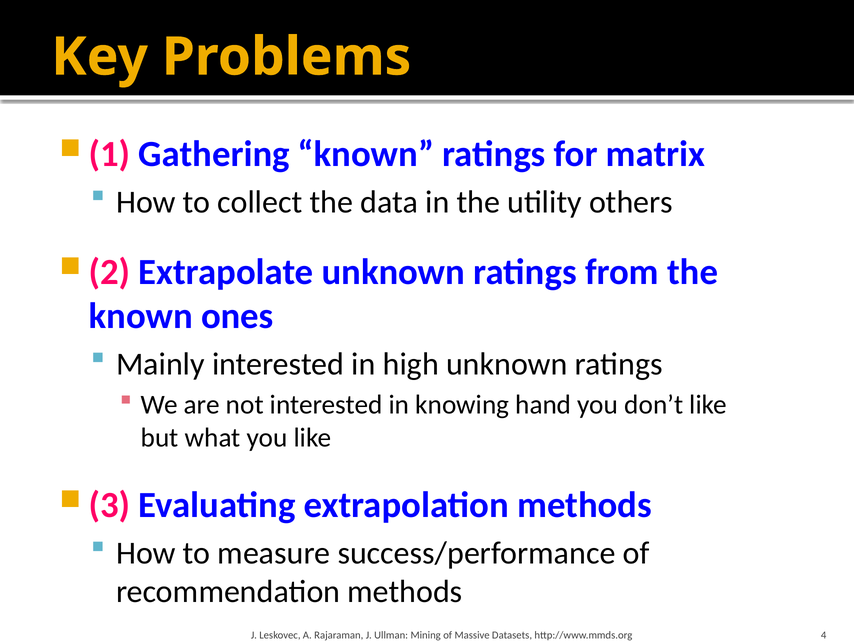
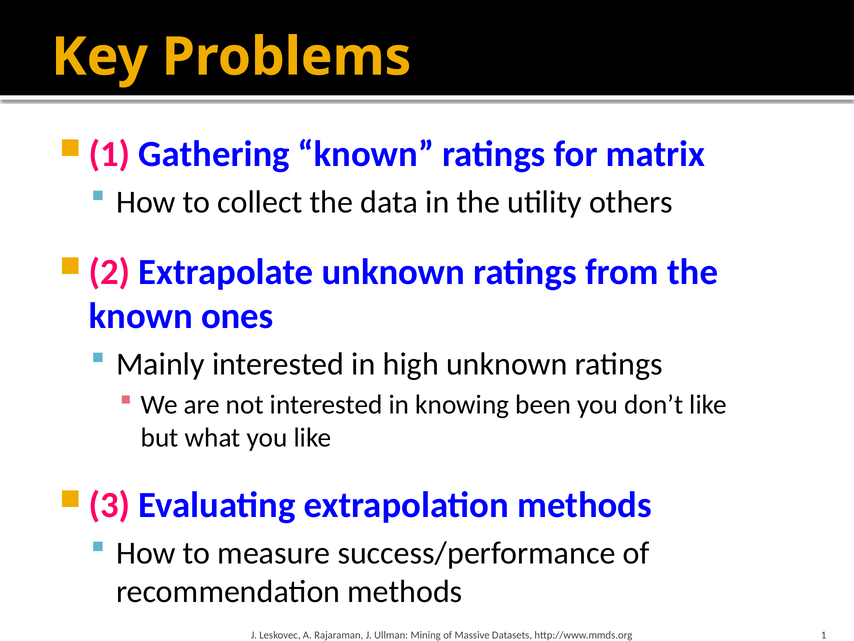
hand: hand -> been (543, 405)
4: 4 -> 1 (824, 635)
